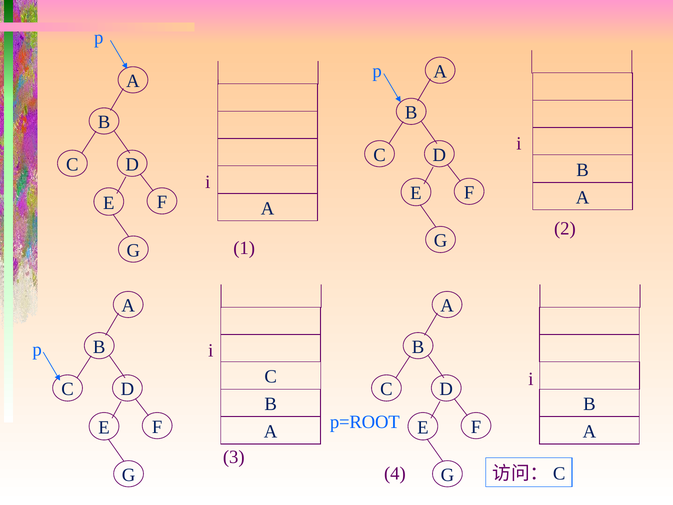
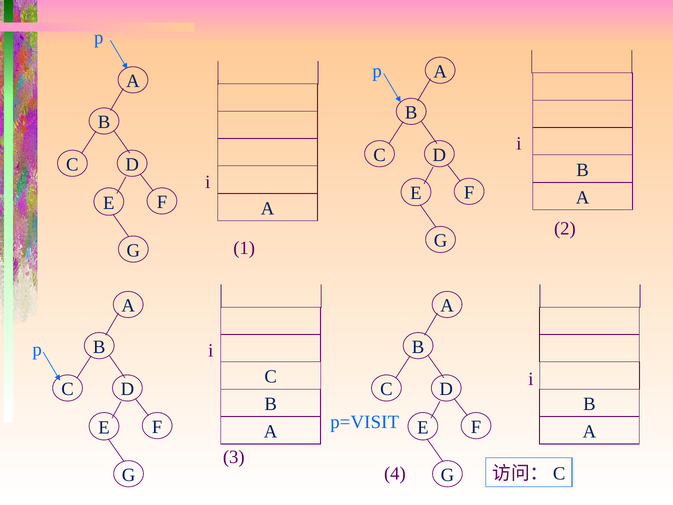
p=ROOT: p=ROOT -> p=VISIT (365, 422)
